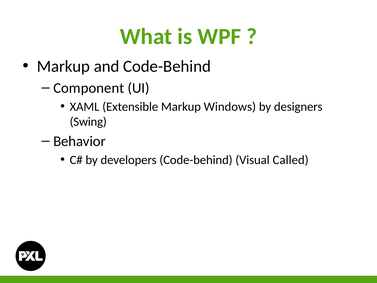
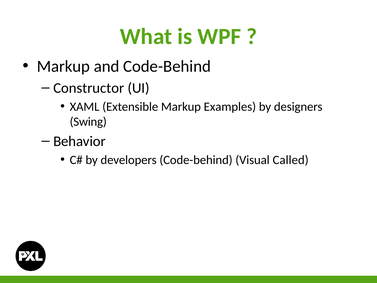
Component: Component -> Constructor (89, 88)
Windows: Windows -> Examples (230, 107)
